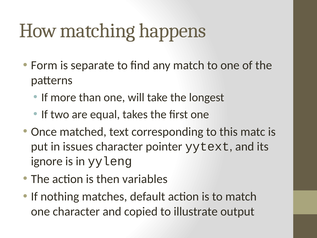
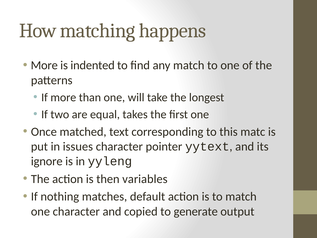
Form: Form -> More (44, 65)
separate: separate -> indented (93, 65)
illustrate: illustrate -> generate (196, 211)
